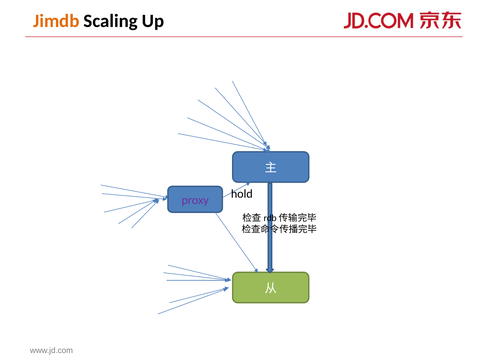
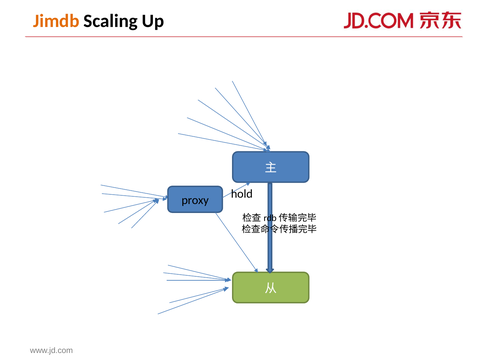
proxy colour: purple -> black (195, 200)
